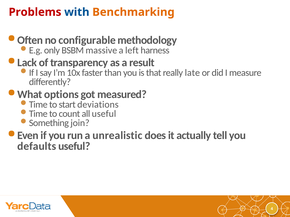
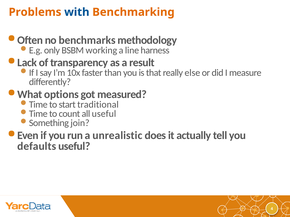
Problems colour: red -> orange (35, 12)
configurable: configurable -> benchmarks (87, 40)
massive: massive -> working (101, 50)
left: left -> line (132, 50)
late: late -> else (192, 73)
deviations: deviations -> traditional (98, 105)
